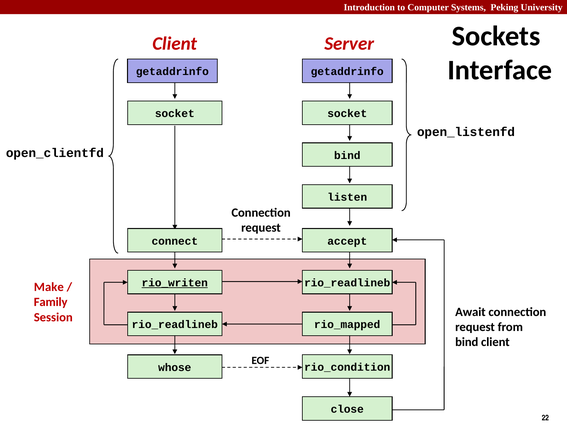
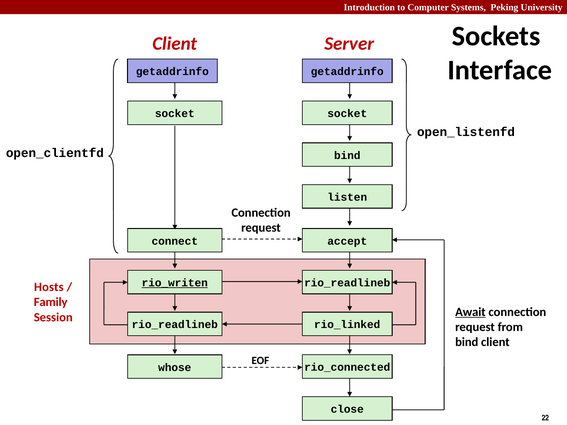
Make: Make -> Hosts (49, 287)
Await underline: none -> present (470, 312)
rio_mapped: rio_mapped -> rio_linked (347, 325)
rio_condition: rio_condition -> rio_connected (347, 368)
